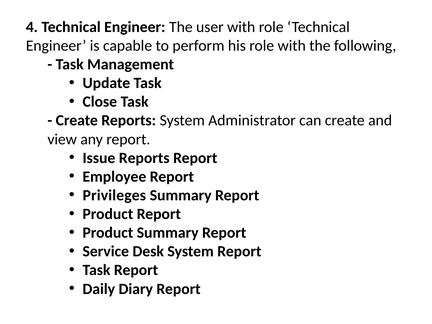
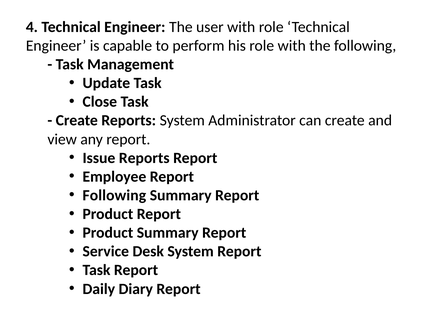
Privileges: Privileges -> Following (114, 195)
